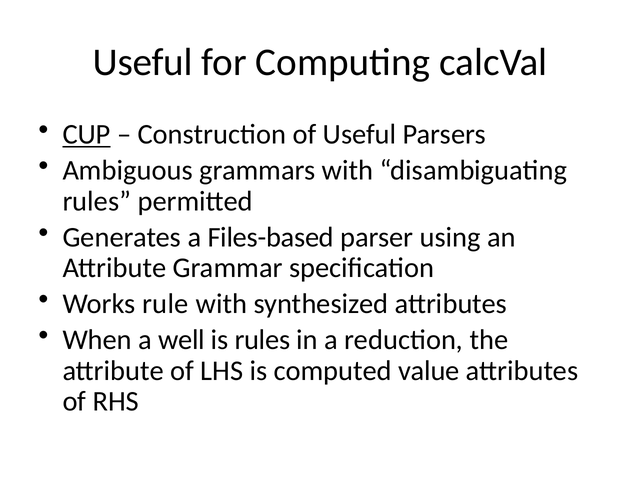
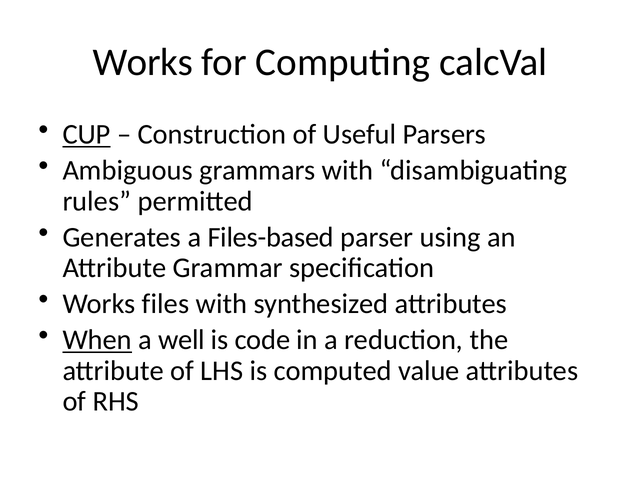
Useful: Useful -> Works (143, 62)
rule: rule -> files (166, 304)
When underline: none -> present (97, 340)
is rules: rules -> code (262, 340)
